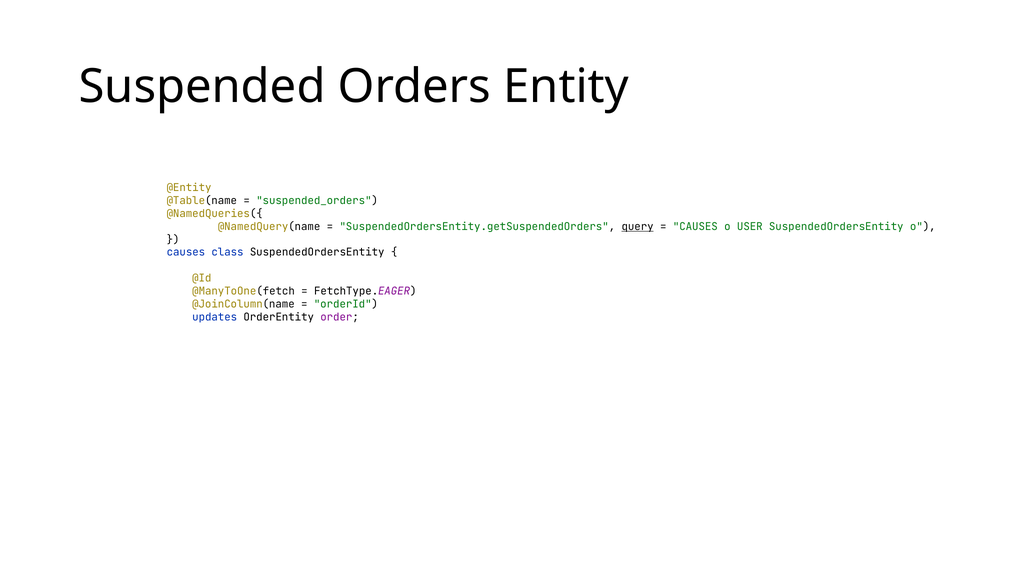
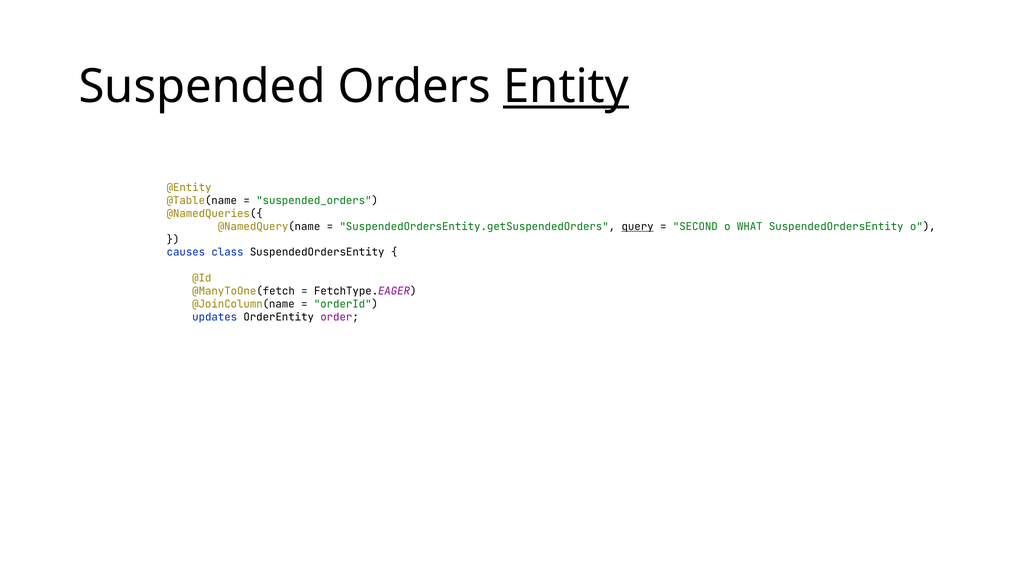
Entity underline: none -> present (566, 87)
CAUSES: CAUSES -> SECOND (695, 226)
USER: USER -> WHAT (750, 226)
